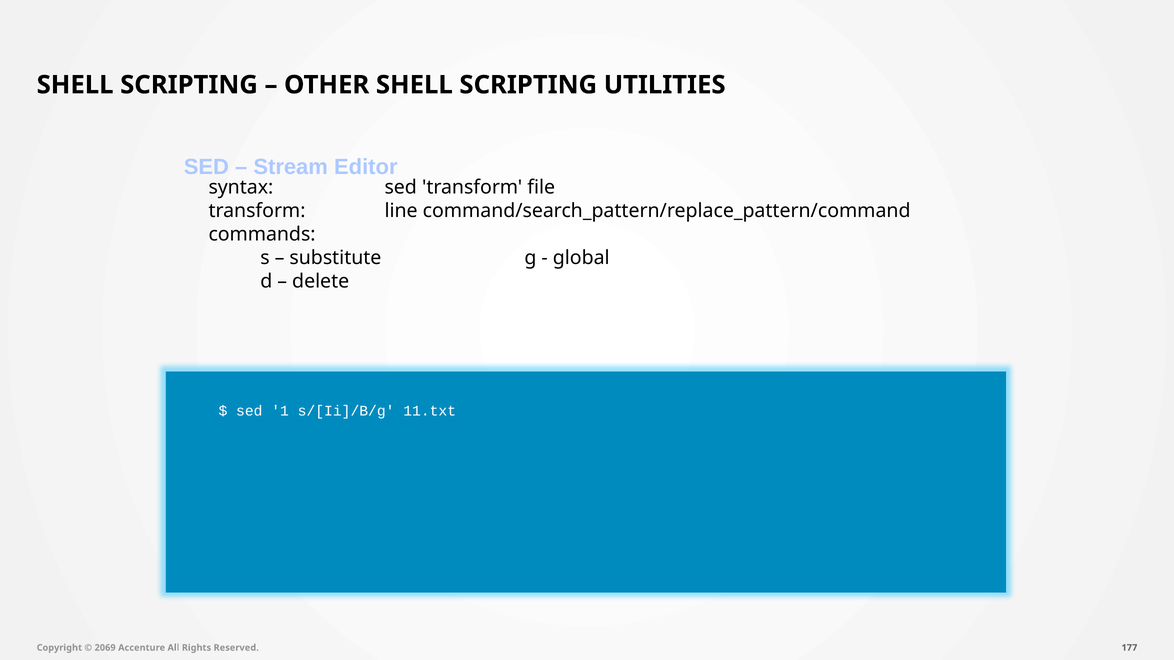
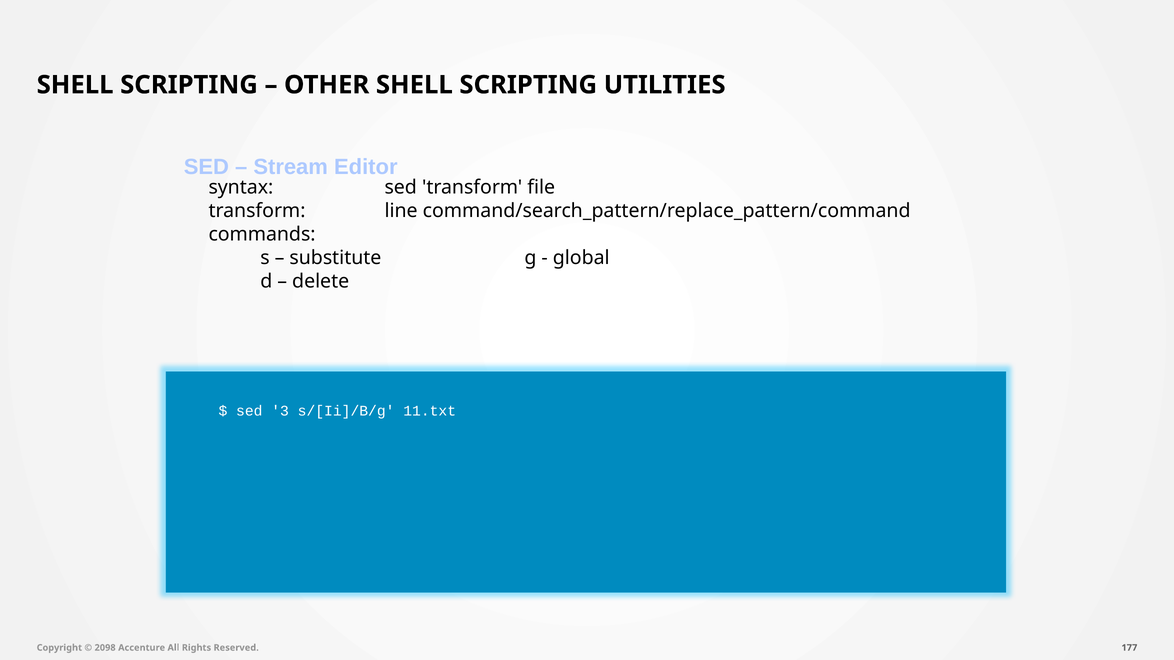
1: 1 -> 3 (280, 411)
2069: 2069 -> 2098 (105, 648)
